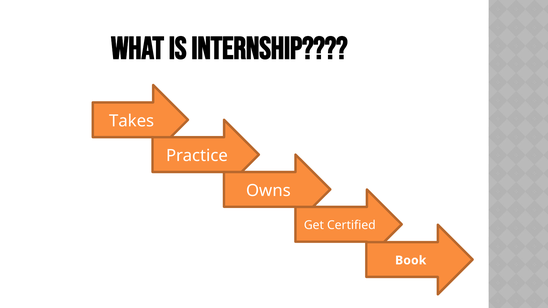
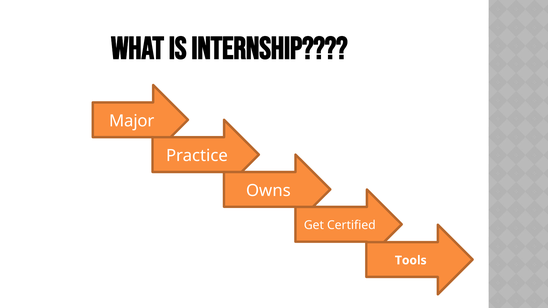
Takes: Takes -> Major (132, 121)
Book: Book -> Tools (411, 261)
